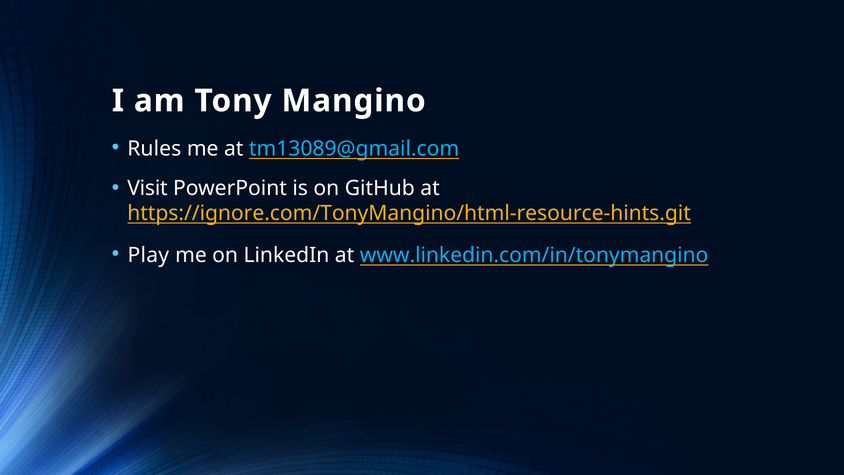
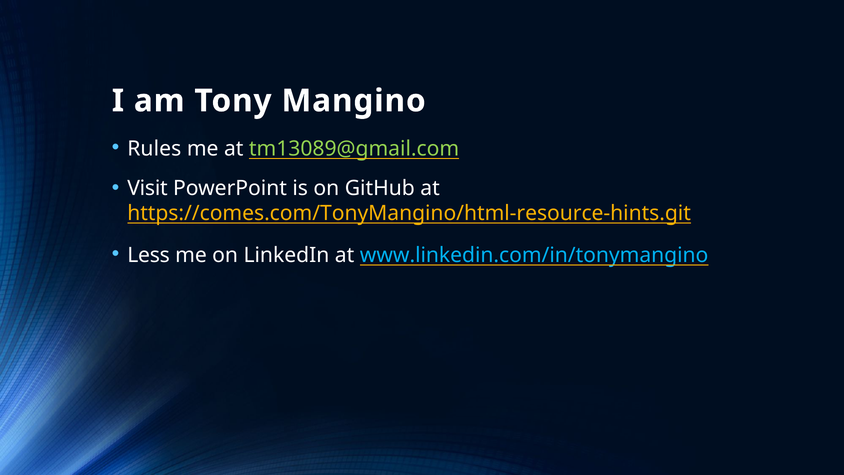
tm13089@gmail.com colour: light blue -> light green (354, 149)
https://ignore.com/TonyMangino/html-resource-hints.git: https://ignore.com/TonyMangino/html-resource-hints.git -> https://comes.com/TonyMangino/html-resource-hints.git (409, 213)
Play: Play -> Less (149, 255)
